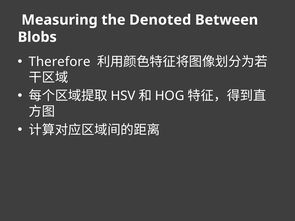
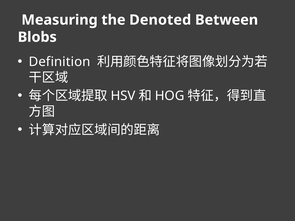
Therefore: Therefore -> Definition (60, 62)
